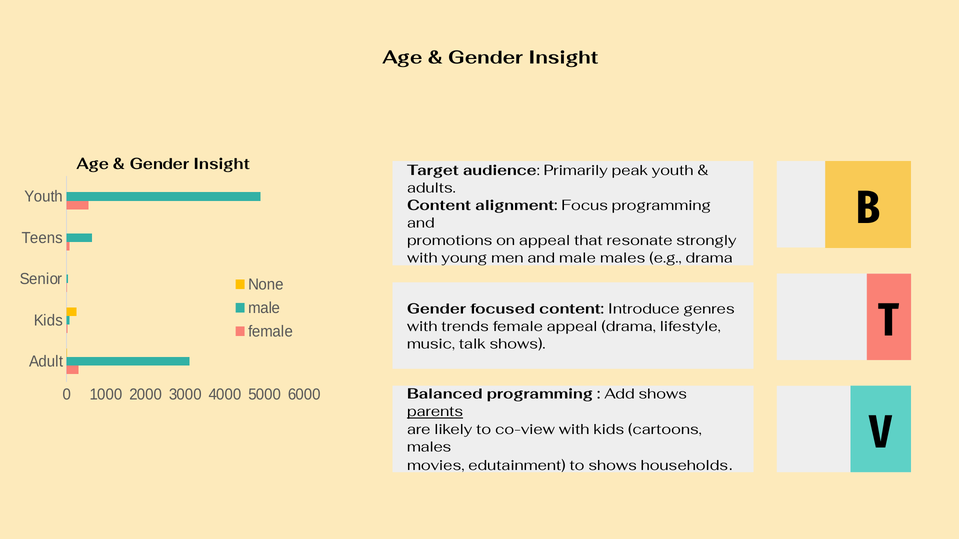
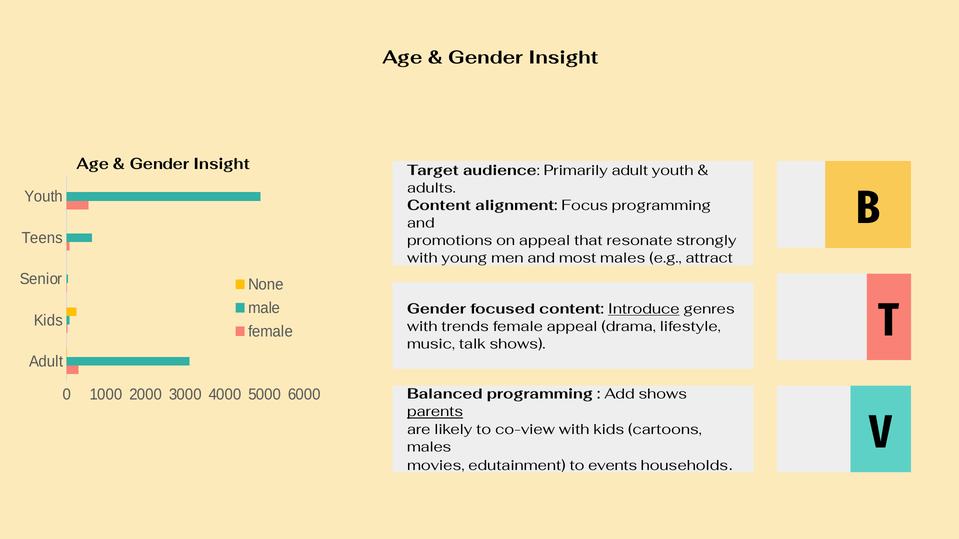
Primarily peak: peak -> adult (630, 170)
and male: male -> most (578, 258)
e.g drama: drama -> attract (709, 258)
Introduce underline: none -> present (644, 309)
to shows: shows -> events (613, 466)
